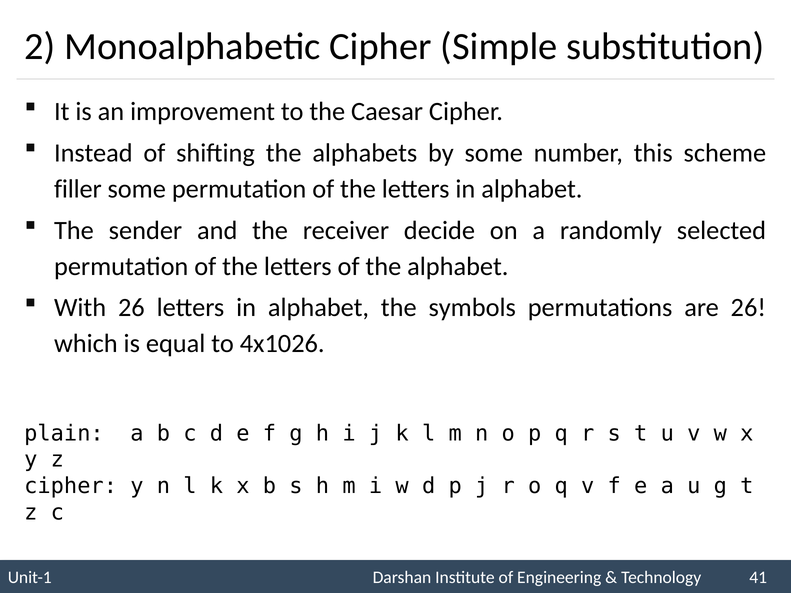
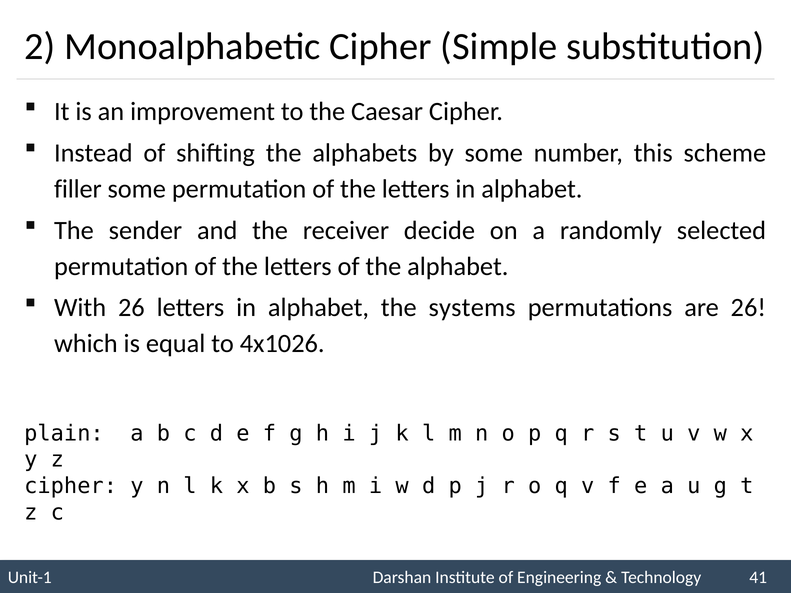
symbols: symbols -> systems (472, 308)
